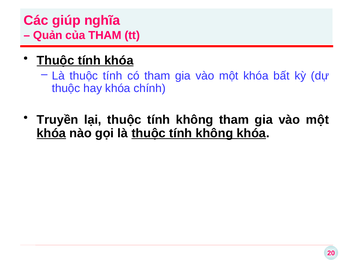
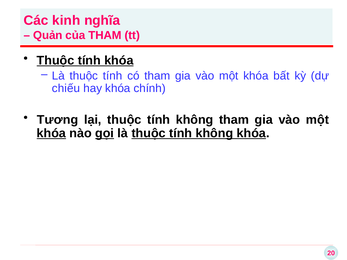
giúp: giúp -> kinh (66, 20)
thuộc: thuộc -> chiếu (66, 88)
Truyền: Truyền -> Tương (57, 120)
gọi underline: none -> present (105, 133)
